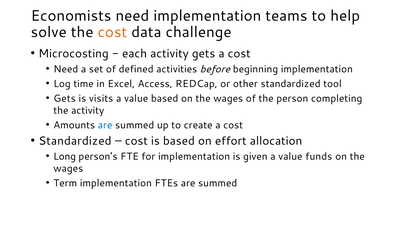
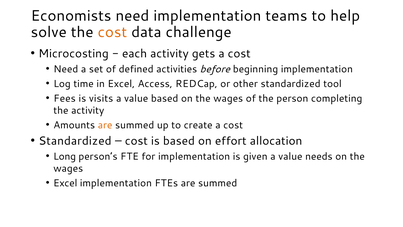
Gets: Gets -> Fees (65, 98)
are colour: blue -> orange (105, 125)
funds: funds -> needs (319, 156)
Term: Term -> Excel (65, 183)
